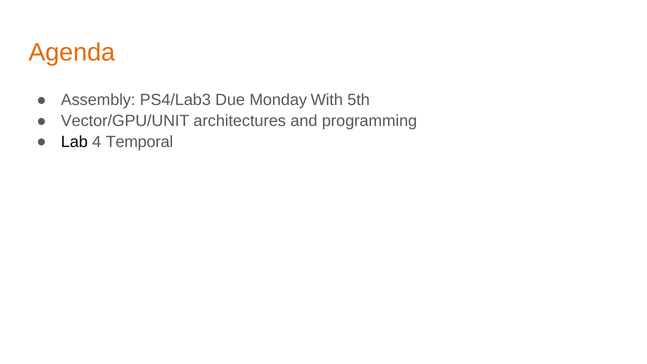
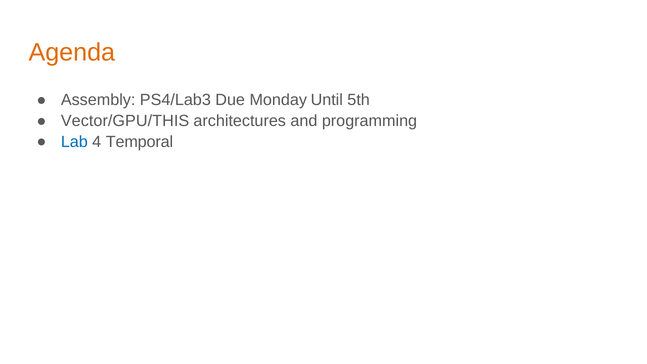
With: With -> Until (327, 100)
Vector/GPU/UNIT: Vector/GPU/UNIT -> Vector/GPU/THIS (125, 121)
Lab colour: black -> blue (74, 142)
